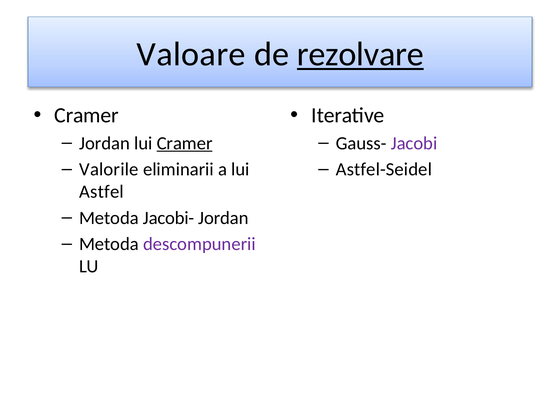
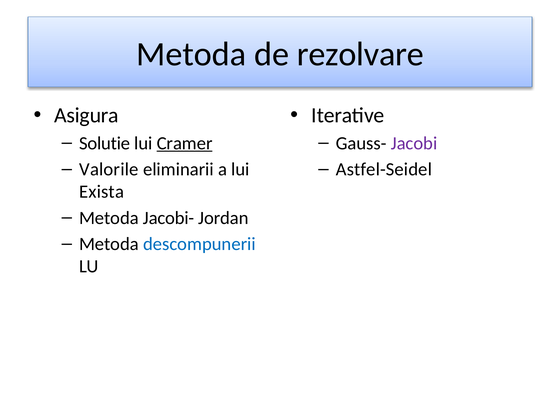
Valoare: Valoare -> Metoda (191, 54)
rezolvare underline: present -> none (360, 54)
Cramer: Cramer -> Asigura (86, 115)
Jordan: Jordan -> Solutie (105, 143)
Astfel: Astfel -> Exista (102, 192)
descompunerii colour: purple -> blue (199, 244)
